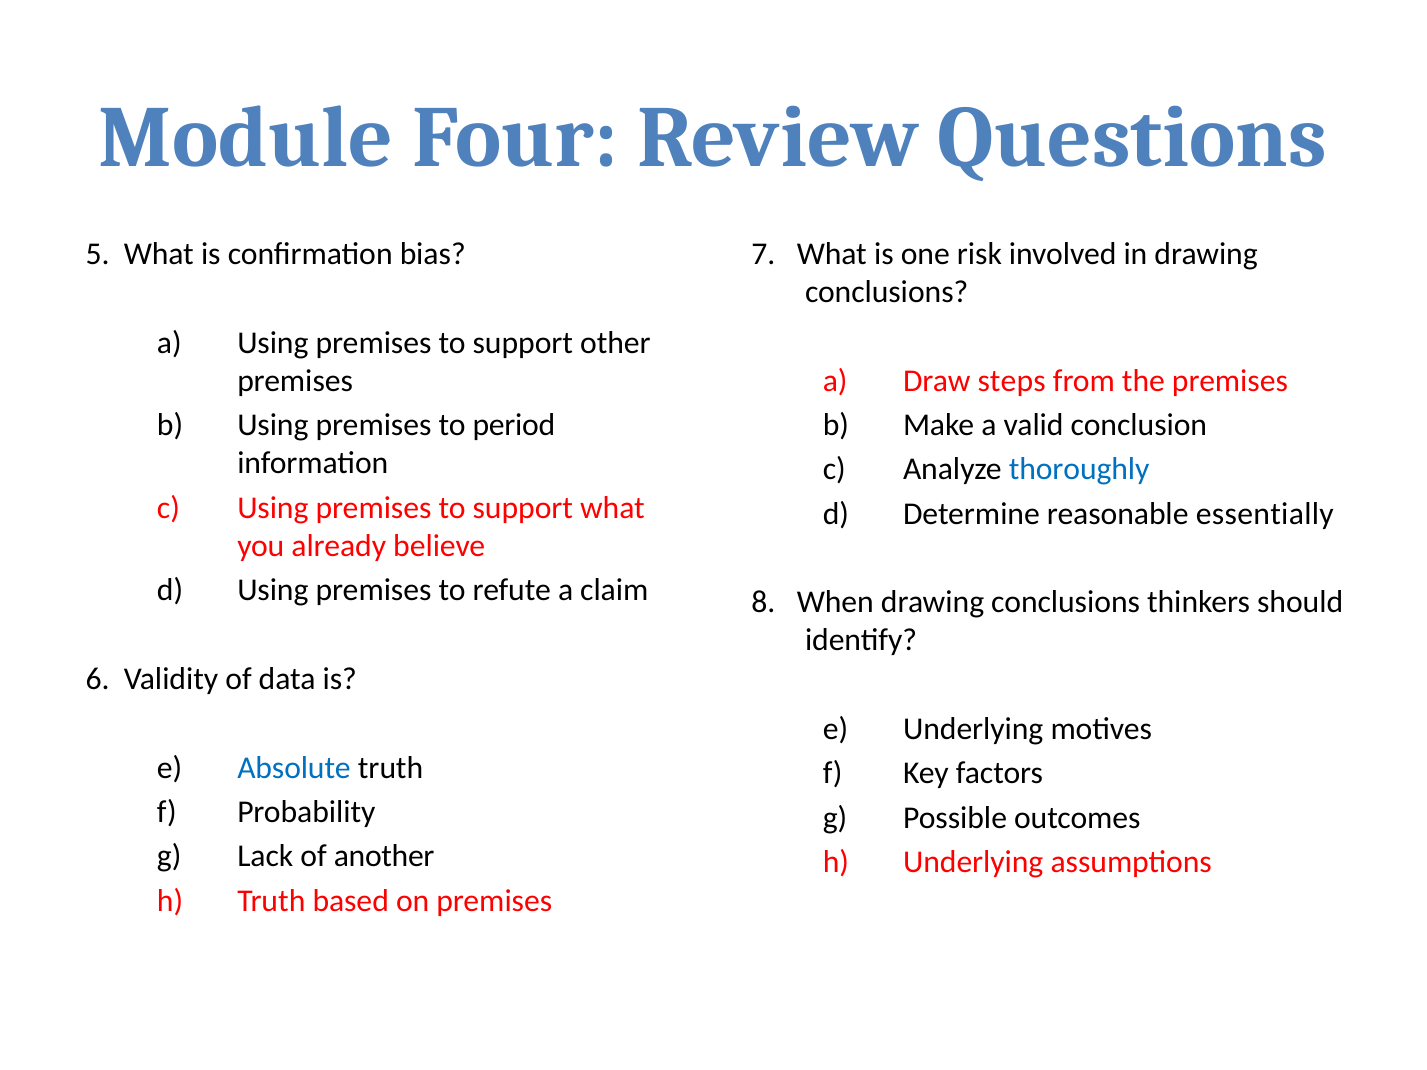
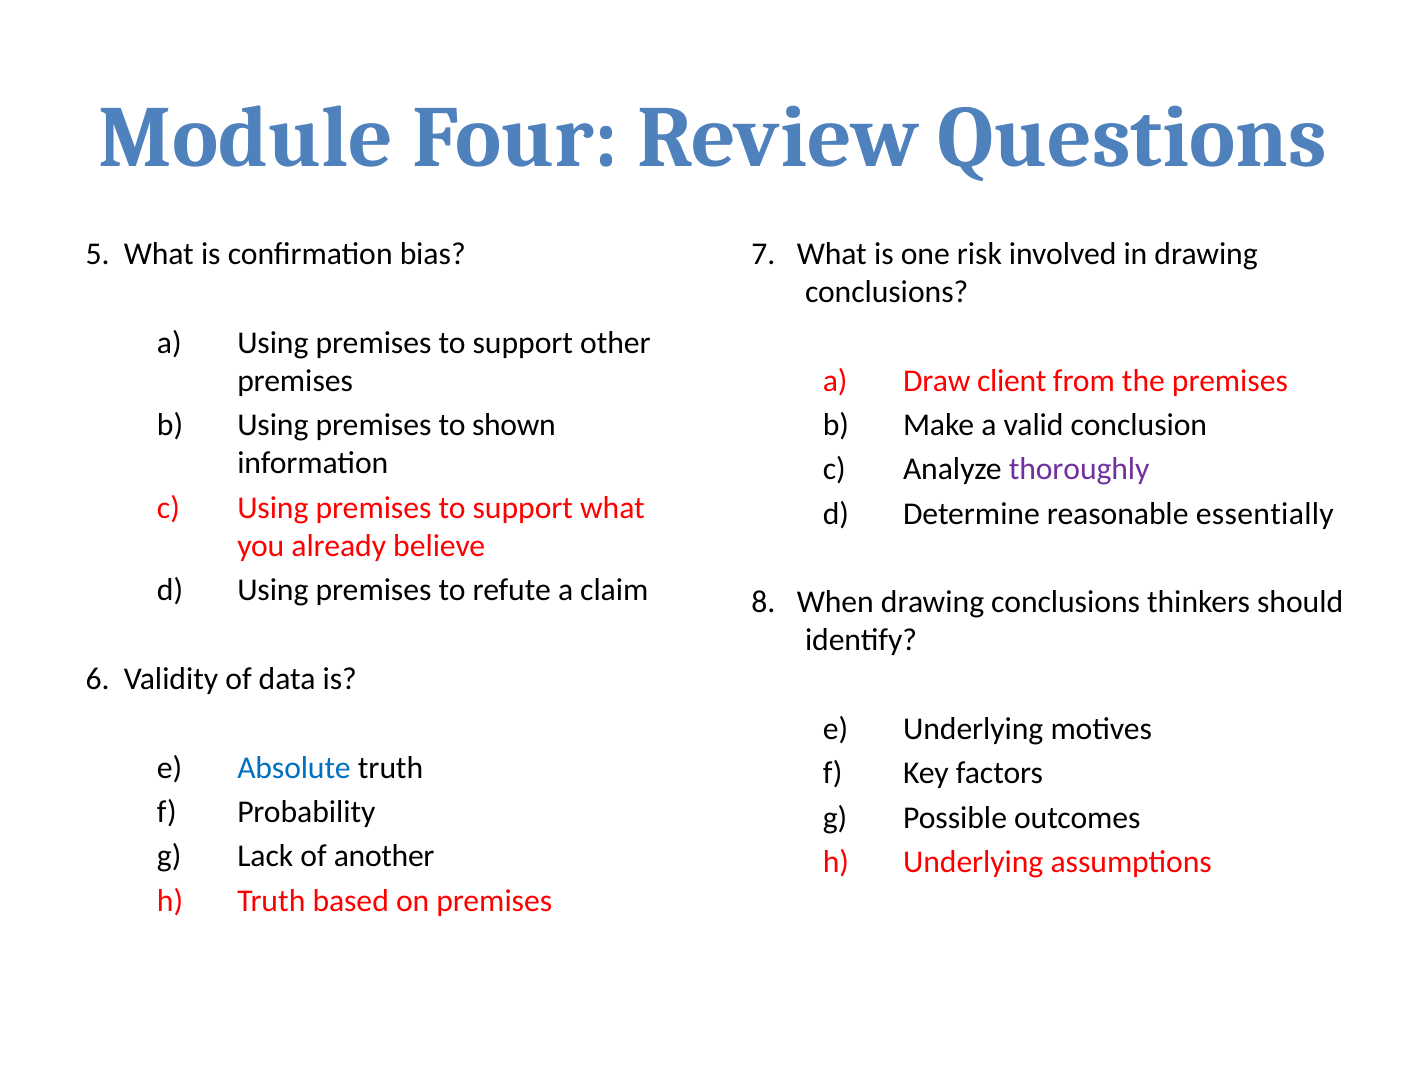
steps: steps -> client (1012, 381)
period: period -> shown (514, 426)
thoroughly colour: blue -> purple (1079, 469)
